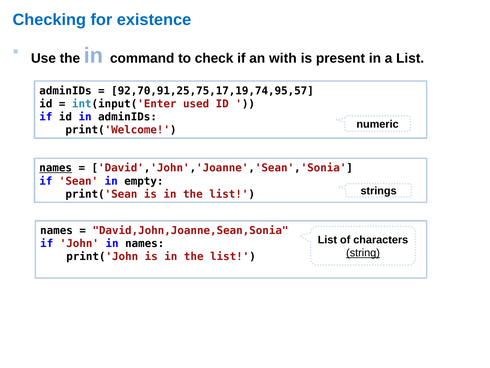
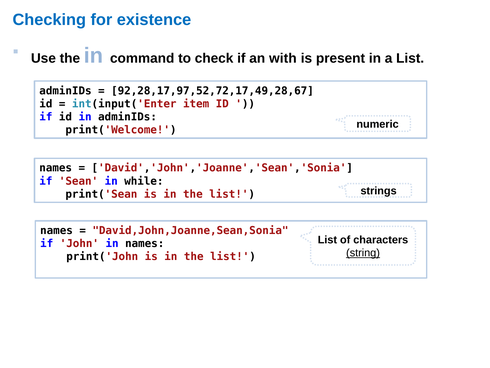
92,70,91,25,75,17,19,74,95,57: 92,70,91,25,75,17,19,74,95,57 -> 92,28,17,97,52,72,17,49,28,67 (212, 91)
used: used -> item (196, 104)
names underline: present -> none (56, 168)
empty: empty -> while (144, 181)
